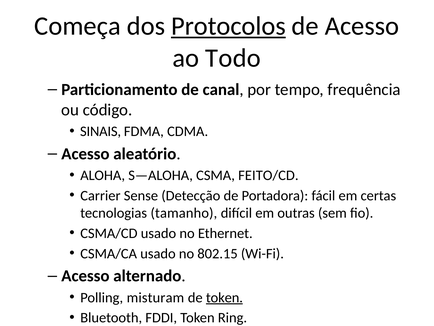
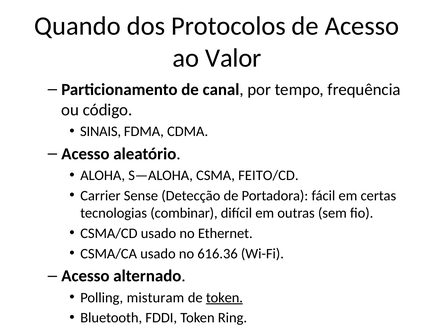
Começa: Começa -> Quando (78, 26)
Protocolos underline: present -> none (228, 26)
Todo: Todo -> Valor (233, 58)
tamanho: tamanho -> combinar (184, 213)
802.15: 802.15 -> 616.36 (218, 253)
